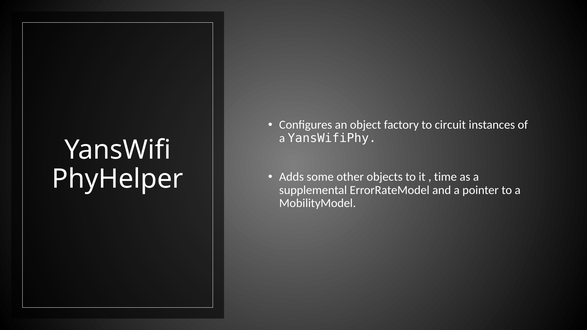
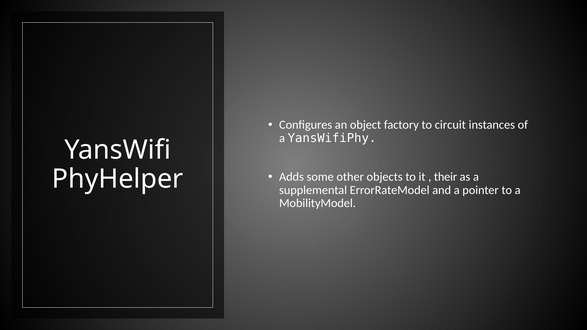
time: time -> their (446, 177)
